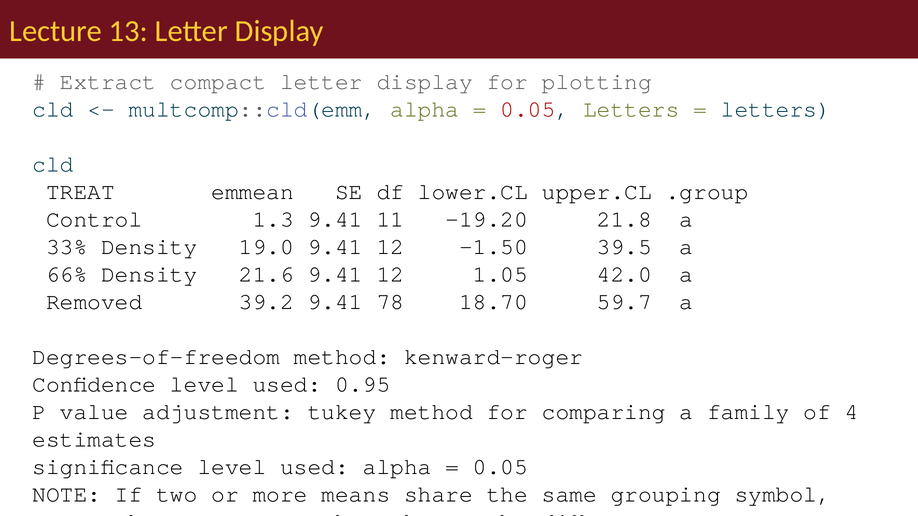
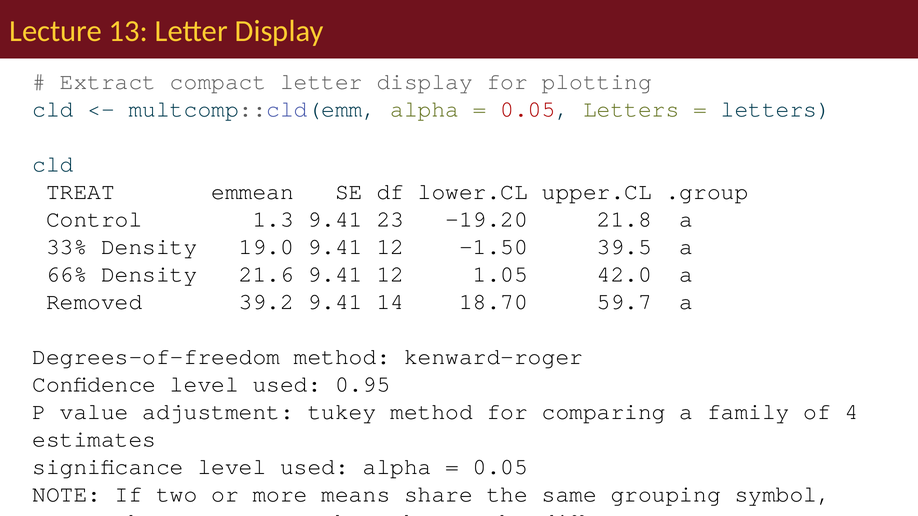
11: 11 -> 23 (390, 219)
78: 78 -> 14 (390, 302)
